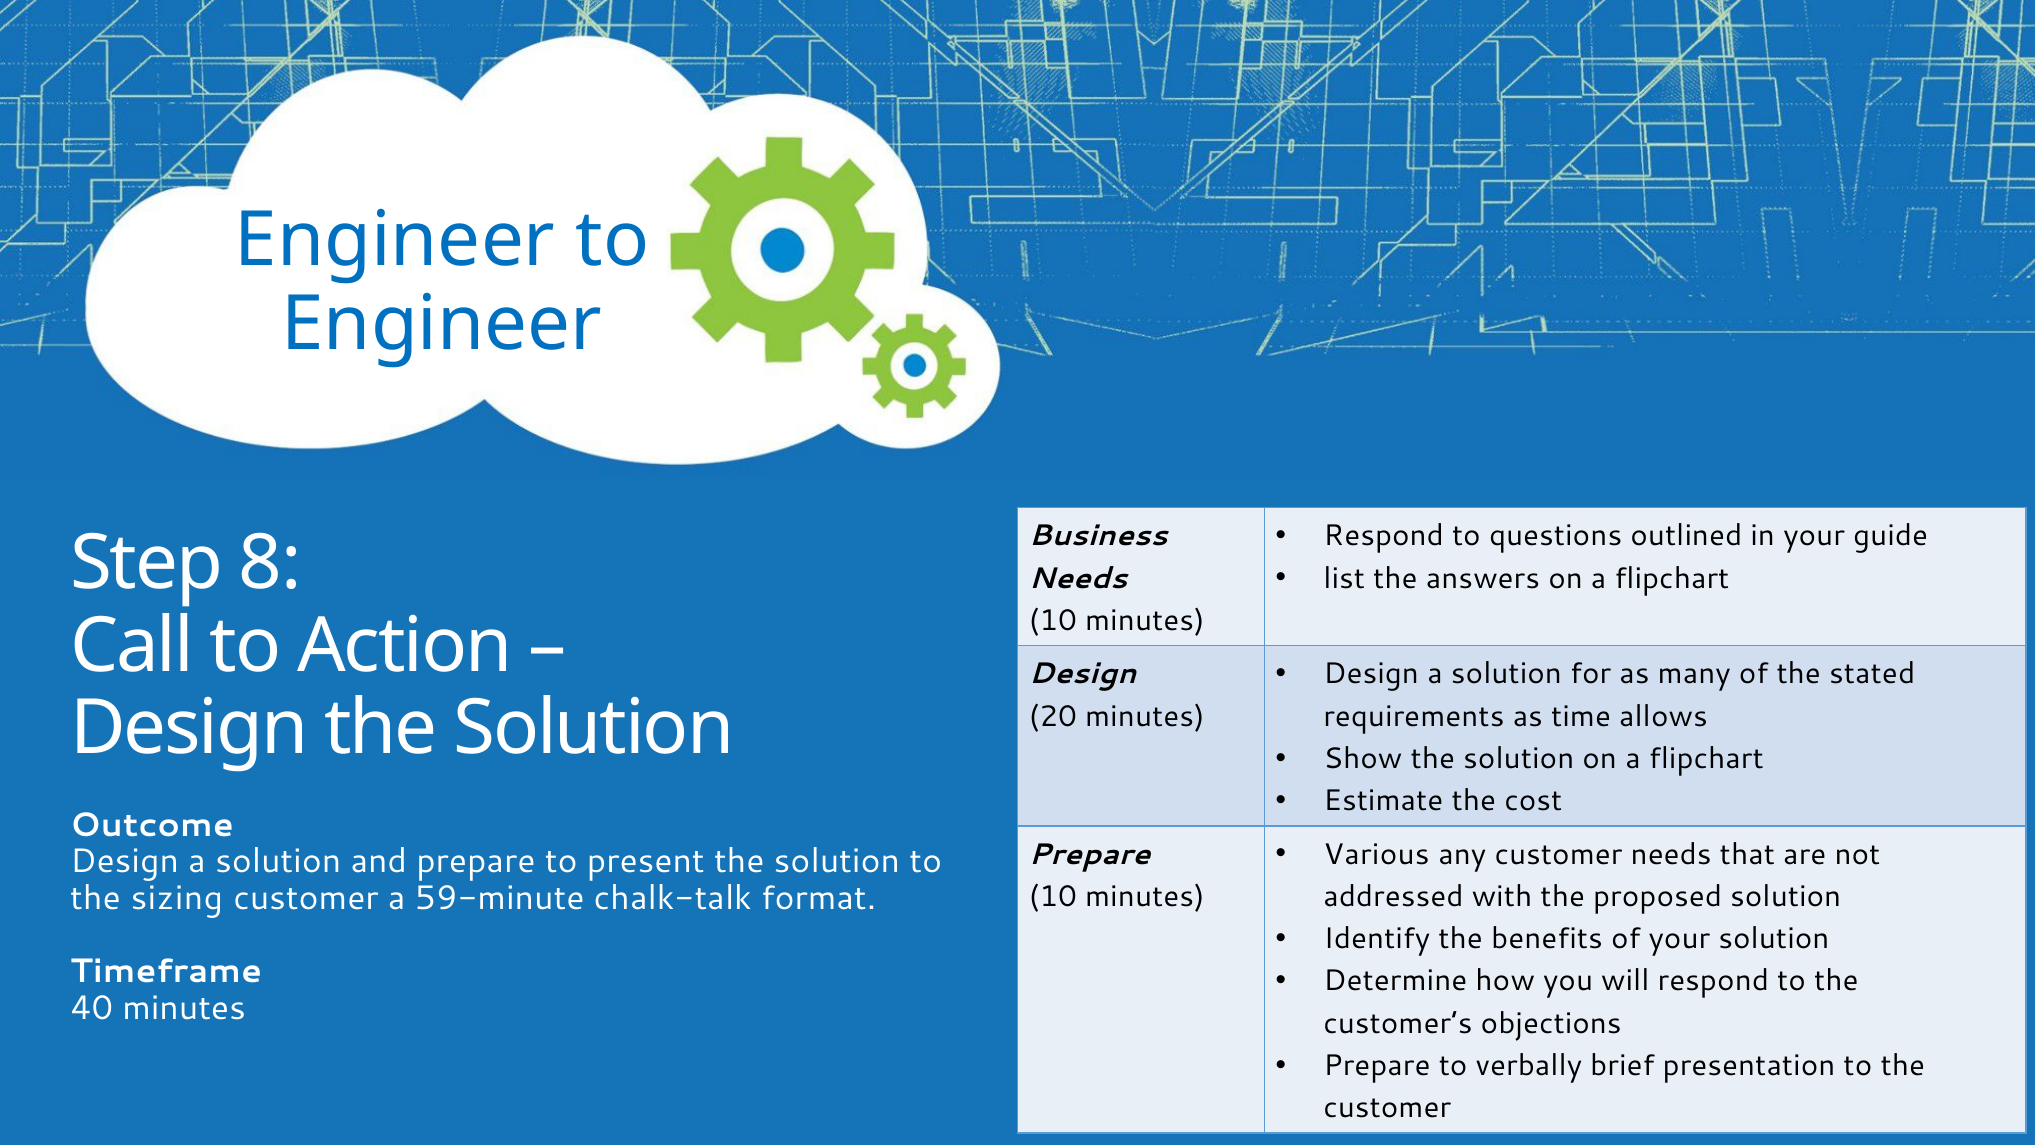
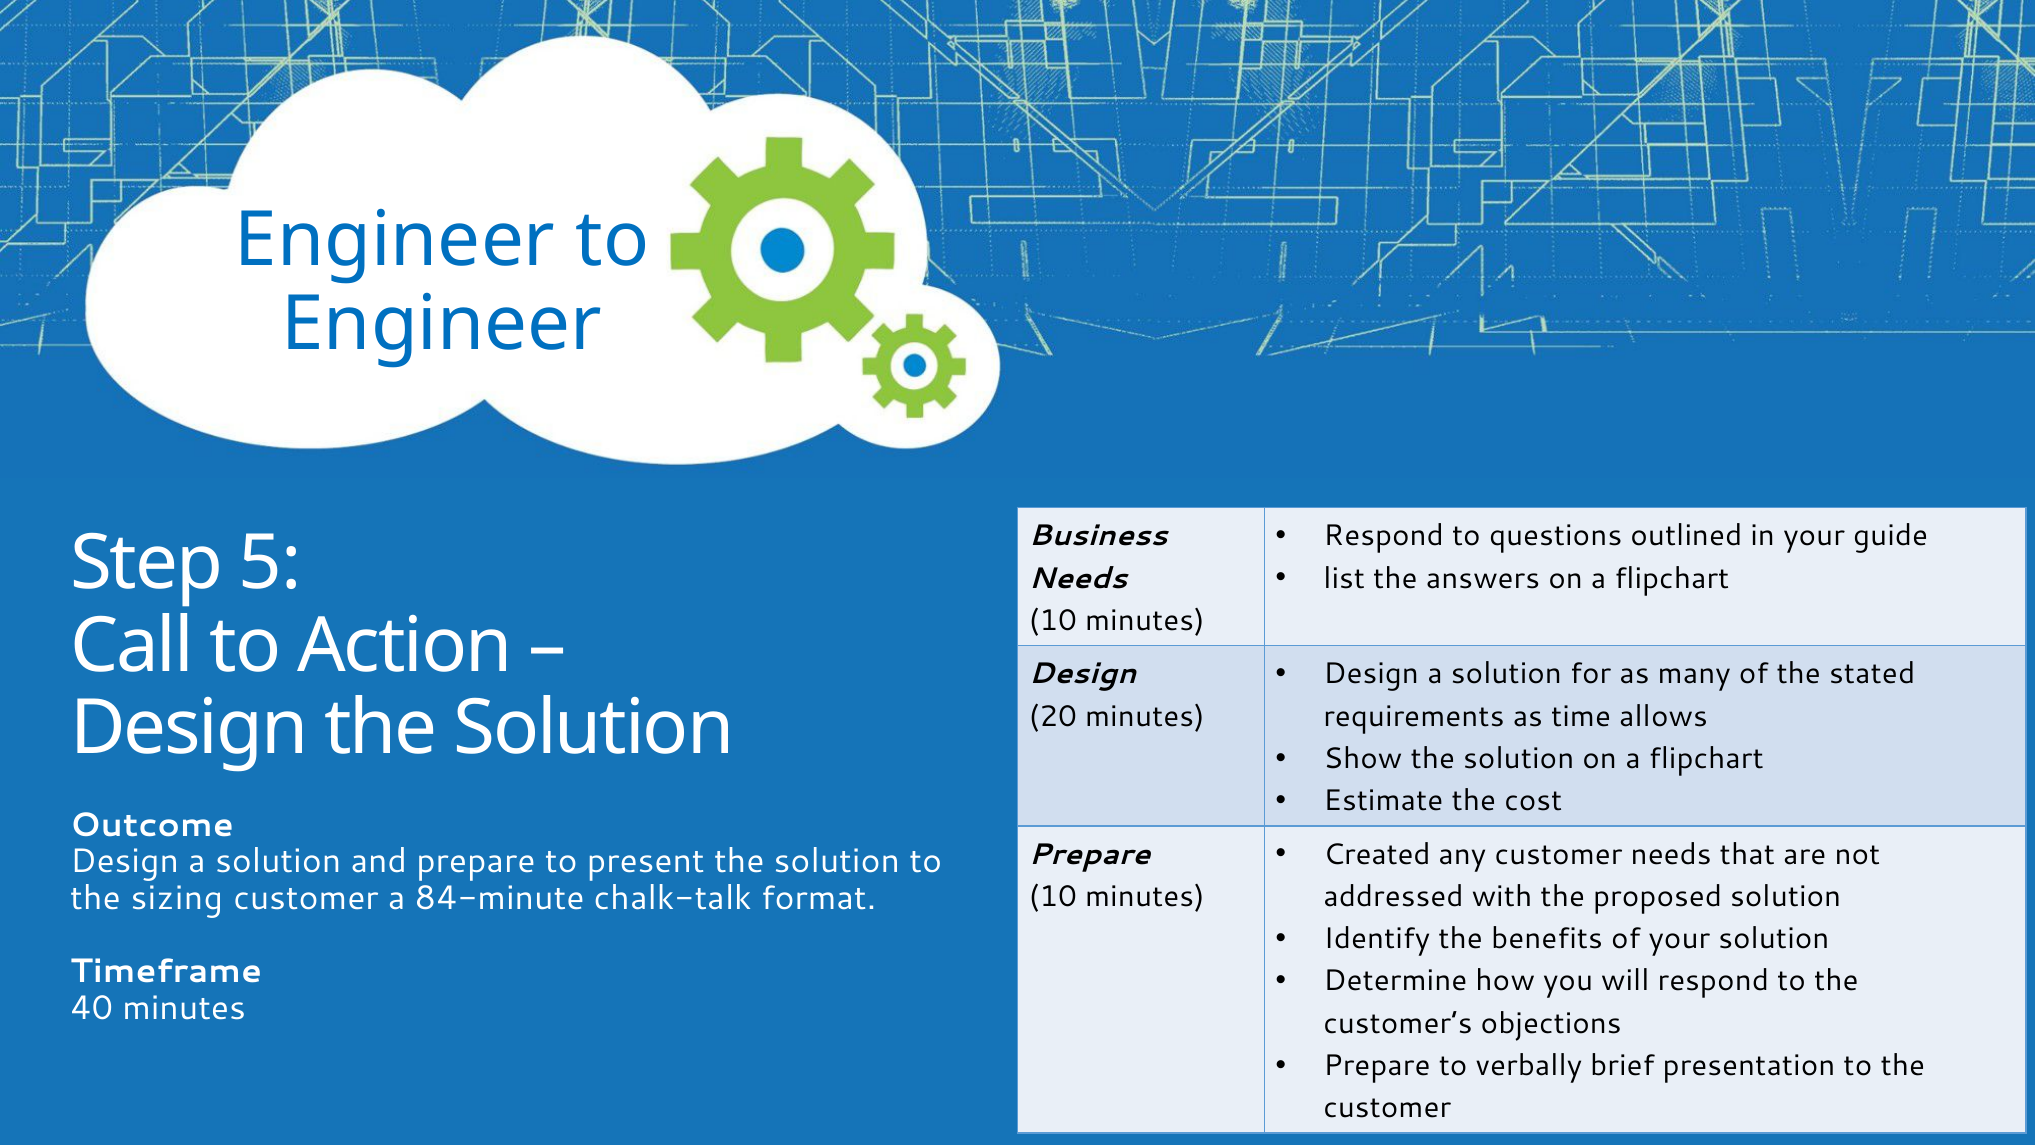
8: 8 -> 5 (270, 563)
Various: Various -> Created (1377, 854)
59-minute: 59-minute -> 84-minute (500, 898)
